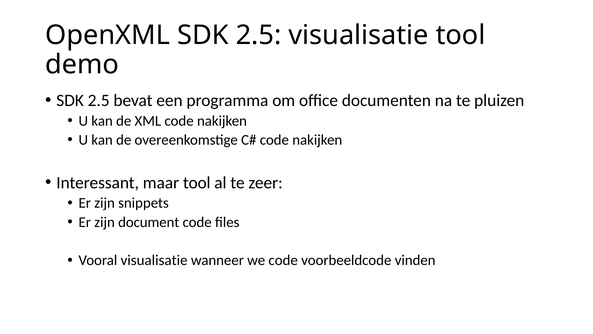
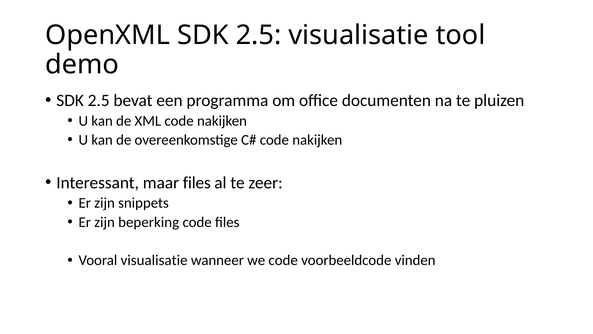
maar tool: tool -> files (197, 182)
document: document -> beperking (149, 222)
